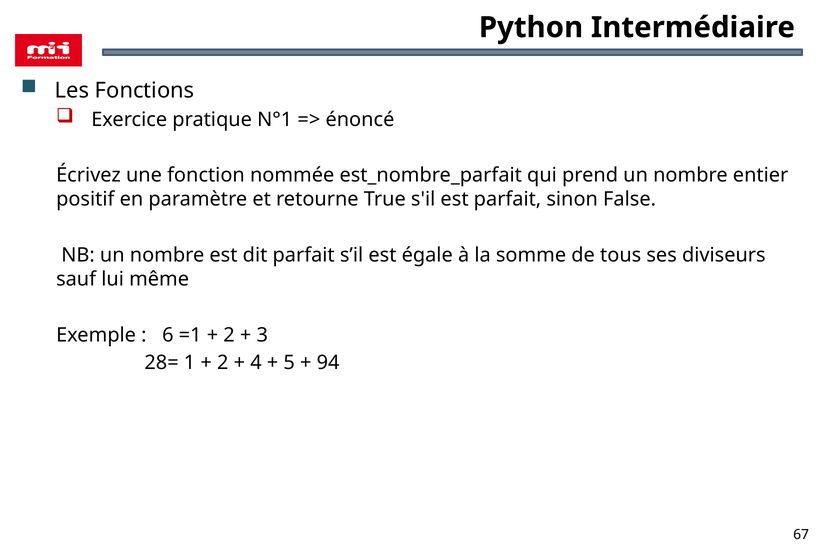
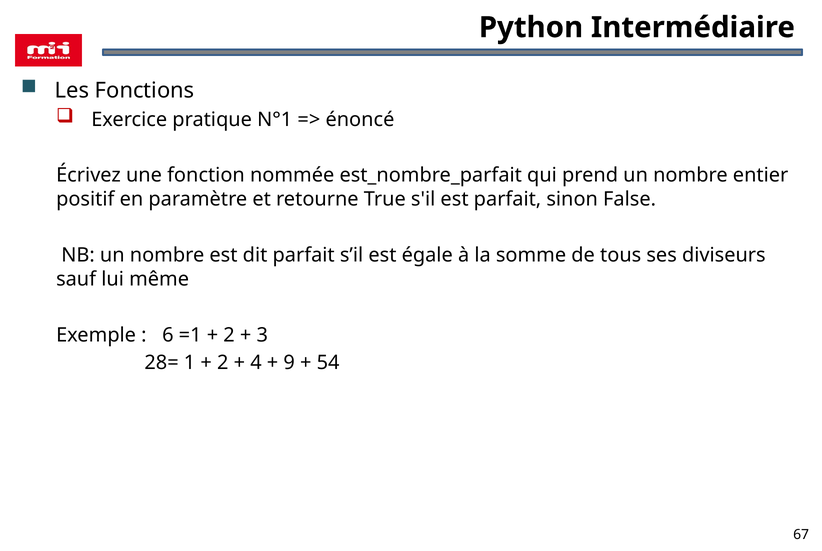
5: 5 -> 9 (289, 363)
94: 94 -> 54 (328, 363)
